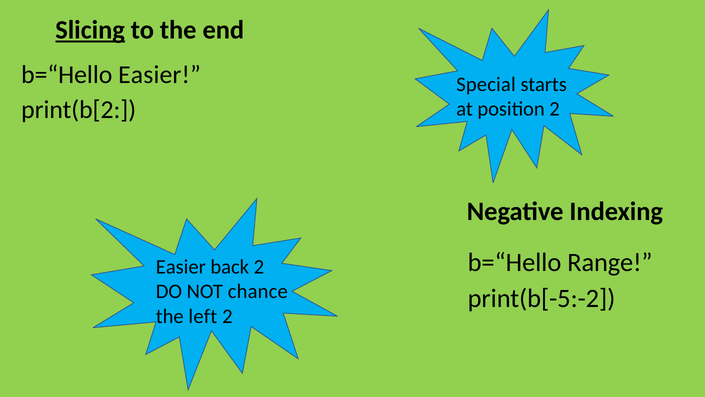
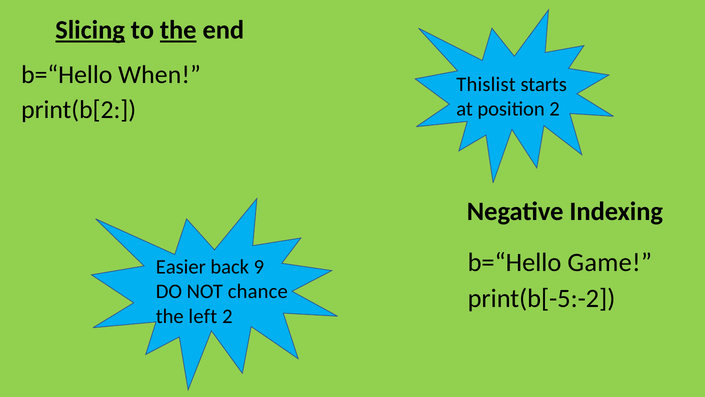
the underline: none -> present (178, 30)
b=“Hello Easier: Easier -> When (159, 74)
Special: Special -> Thislist (486, 84)
Range: Range -> Game (610, 262)
back 2: 2 -> 9 (259, 267)
